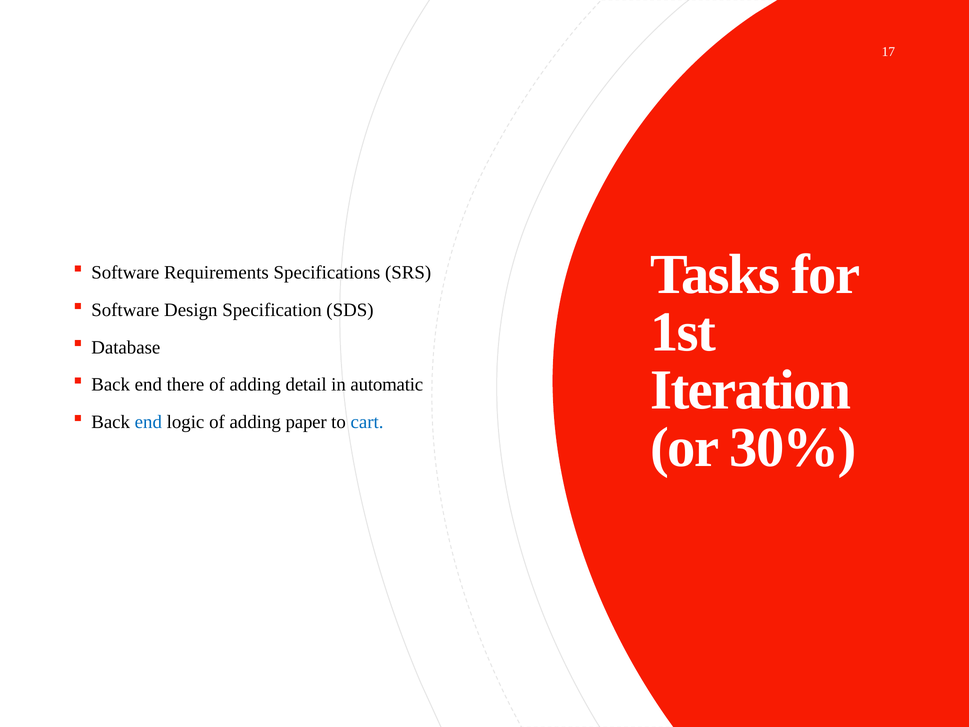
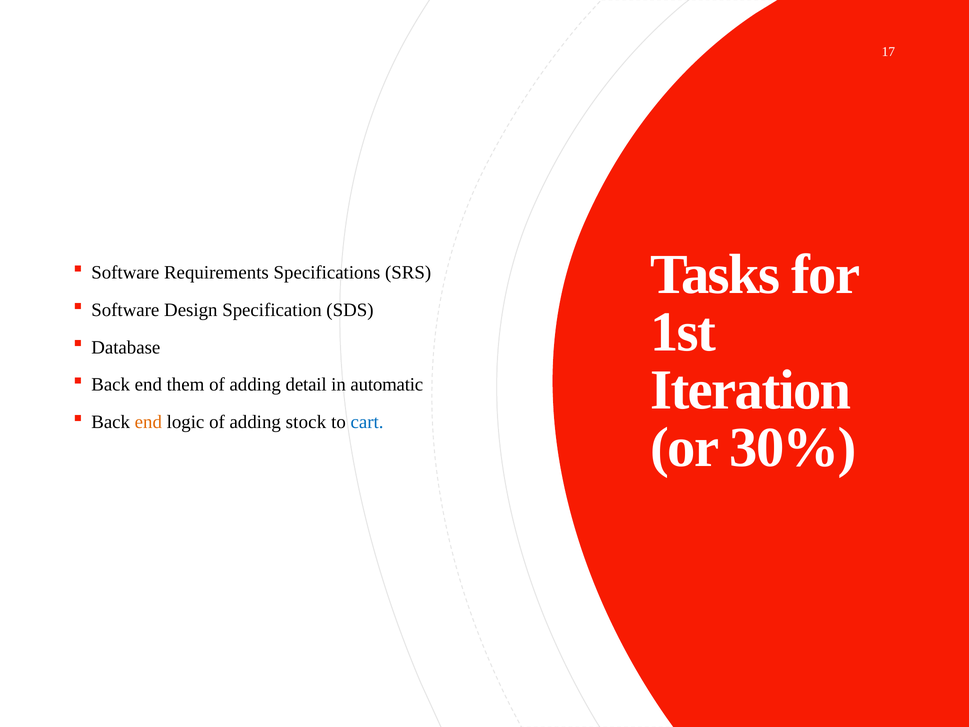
there: there -> them (185, 384)
end colour: blue -> orange (148, 422)
paper: paper -> stock (306, 422)
